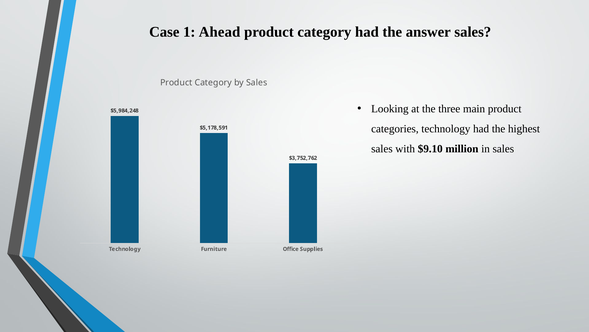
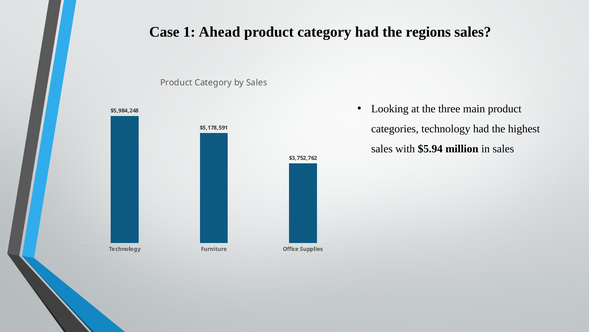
answer: answer -> regions (428, 32)
$9.10: $9.10 -> $5.94 (430, 148)
